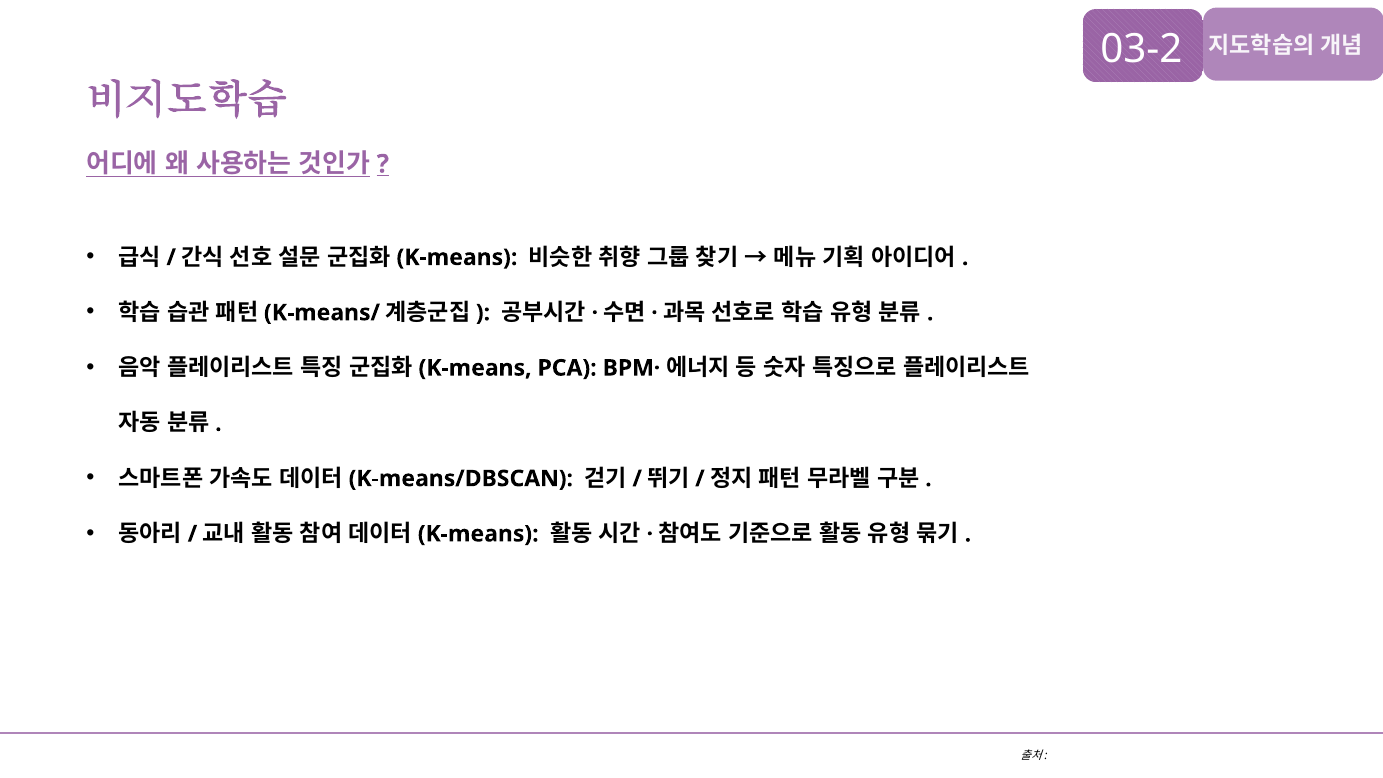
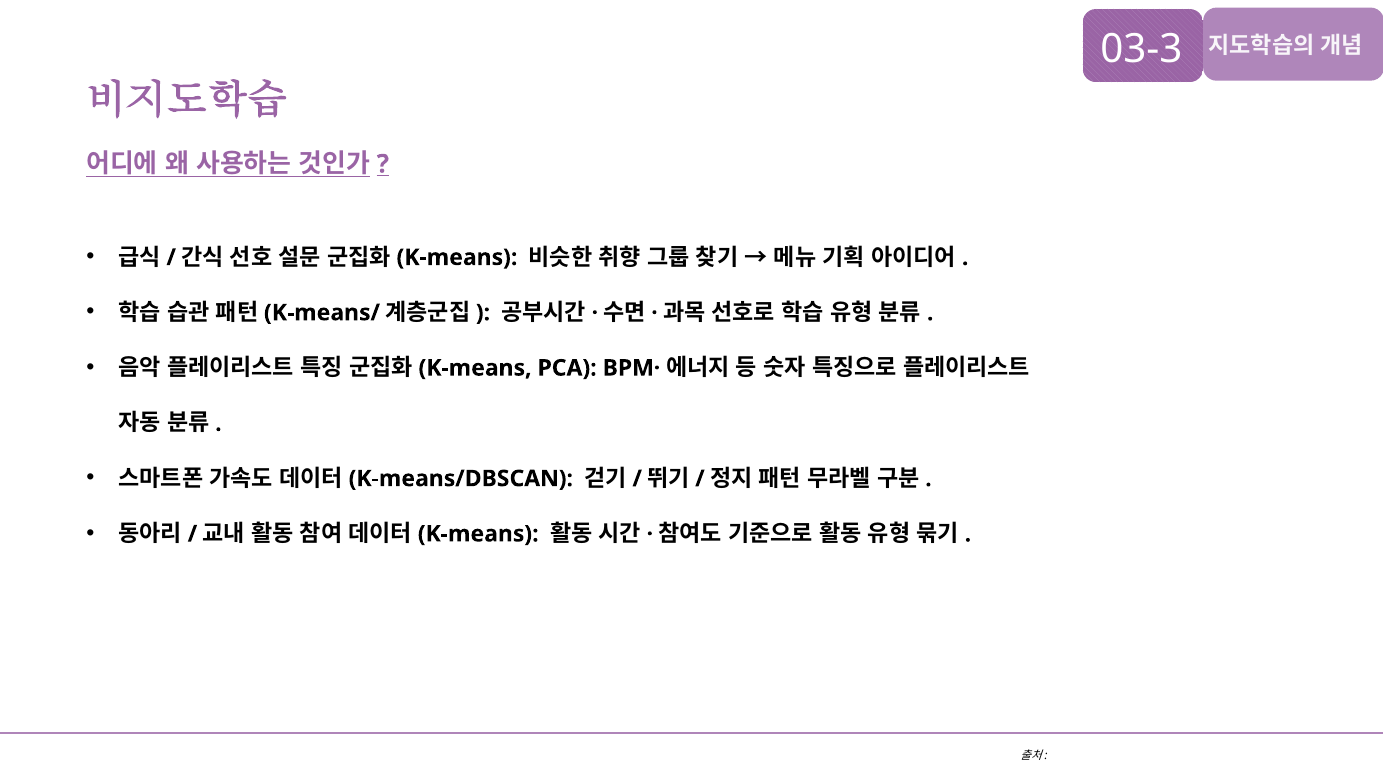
03-2: 03-2 -> 03-3 (1141, 49)
